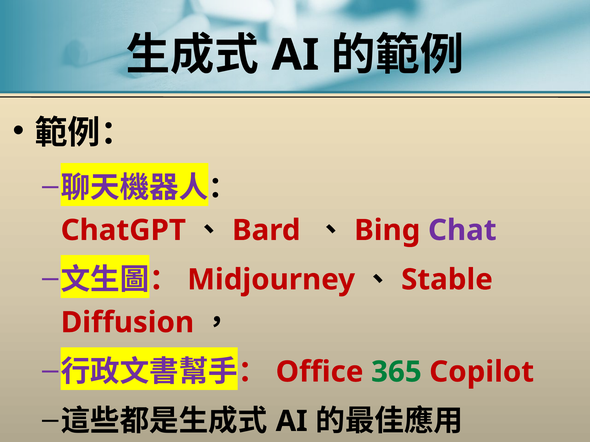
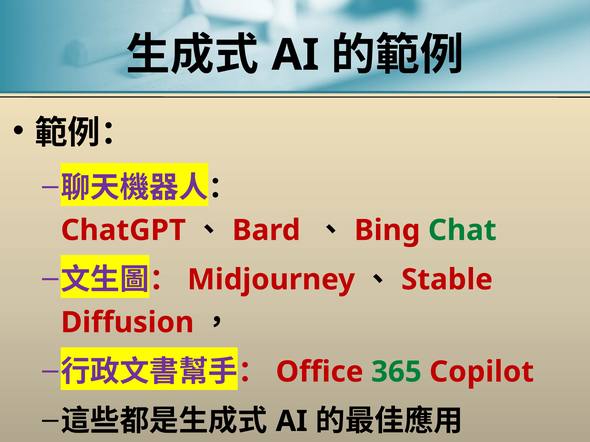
Chat colour: purple -> green (462, 231)
